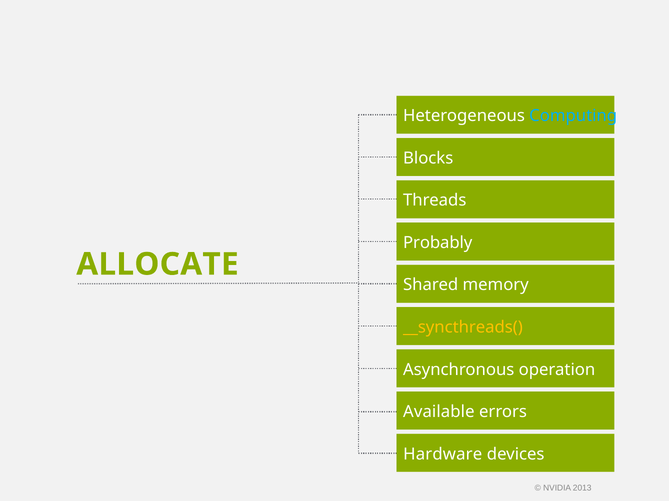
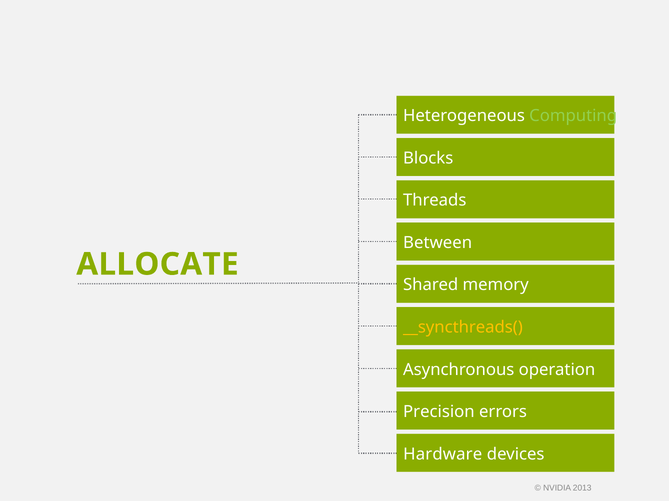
Computing colour: light blue -> light green (573, 116)
Probably: Probably -> Between (438, 243)
Available: Available -> Precision (439, 412)
